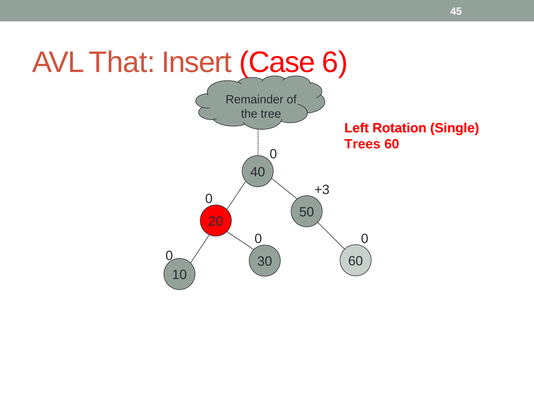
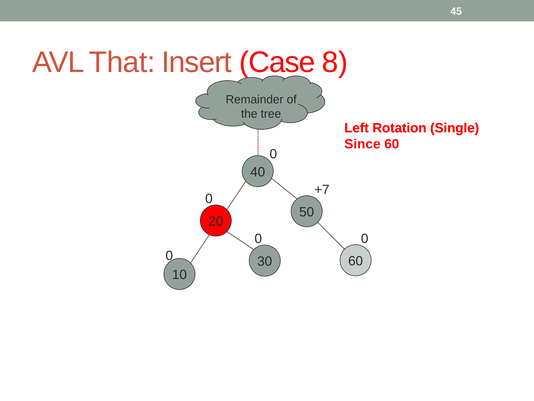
6: 6 -> 8 (335, 62)
Trees: Trees -> Since (362, 144)
+3: +3 -> +7 (322, 190)
